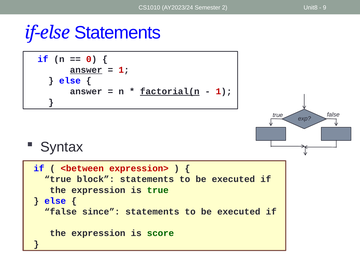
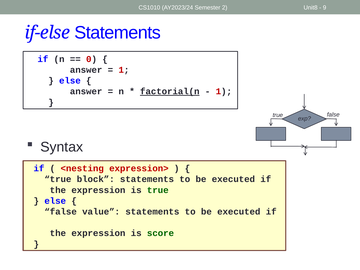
answer underline: present -> none (86, 70)
<between: <between -> <nesting (82, 168)
since: since -> value (101, 212)
